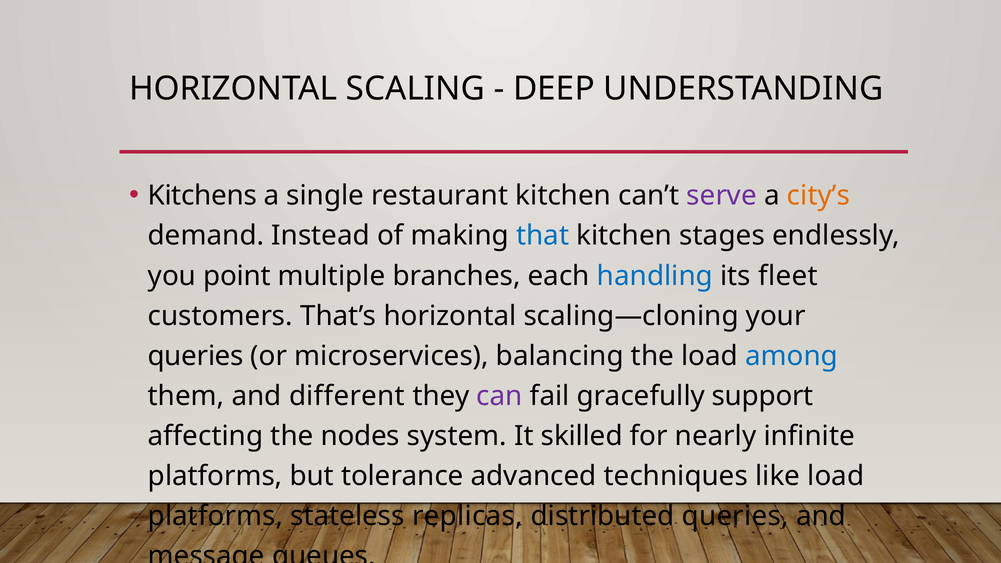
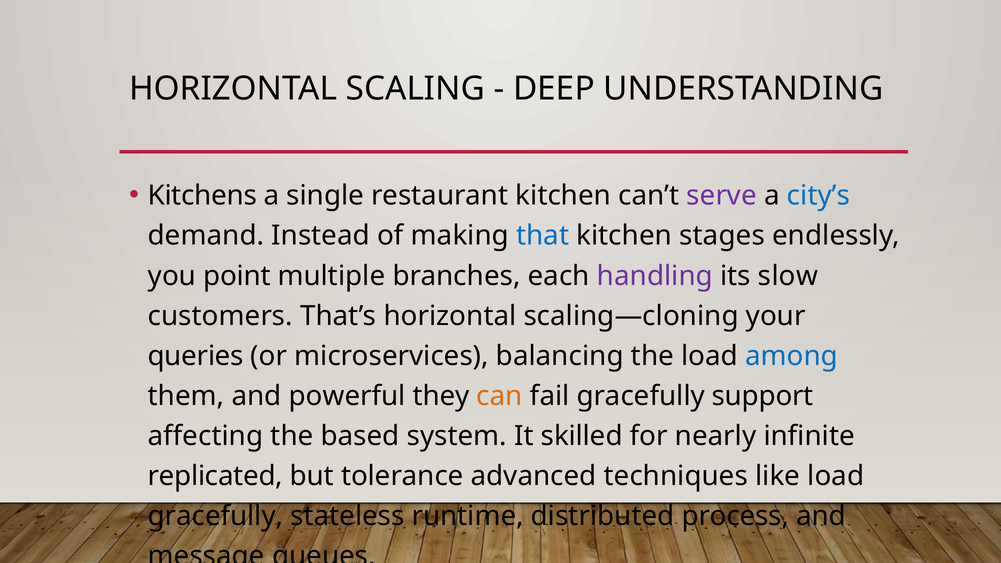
city’s colour: orange -> blue (819, 196)
handling colour: blue -> purple (655, 276)
fleet: fleet -> slow (788, 276)
different: different -> powerful (347, 396)
can colour: purple -> orange (500, 396)
nodes: nodes -> based (360, 436)
platforms: platforms -> replicated (215, 476)
platforms: platforms -> gracefully (216, 516)
replicas: replicas -> runtime (468, 516)
distributed queries: queries -> process (735, 516)
